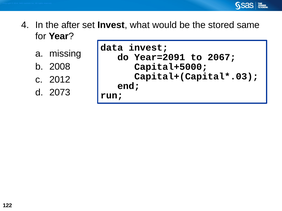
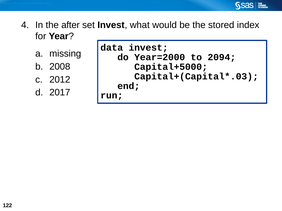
same: same -> index (248, 25)
Year=2091: Year=2091 -> Year=2000 (160, 57)
2067: 2067 -> 2094 (222, 57)
2073: 2073 -> 2017 (60, 93)
